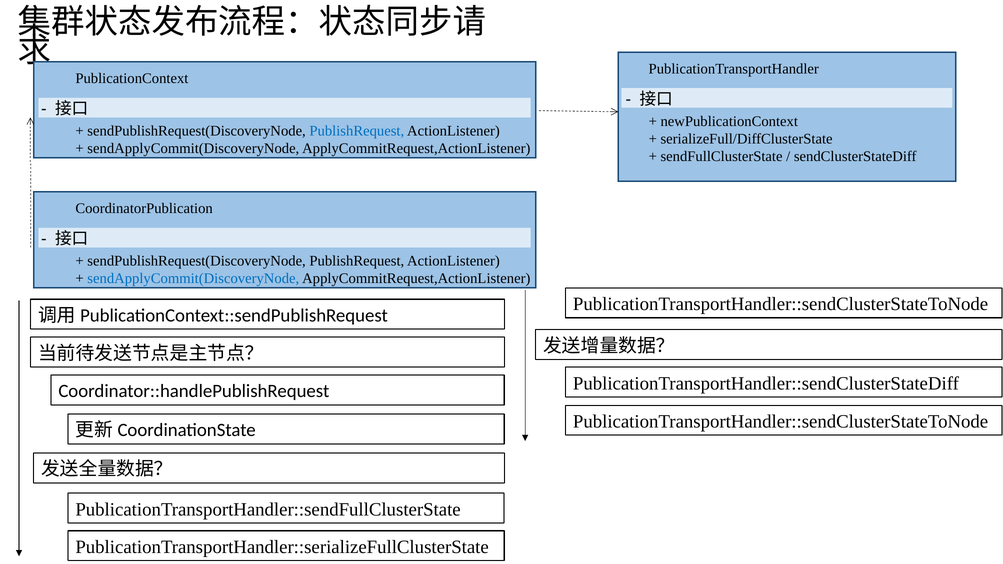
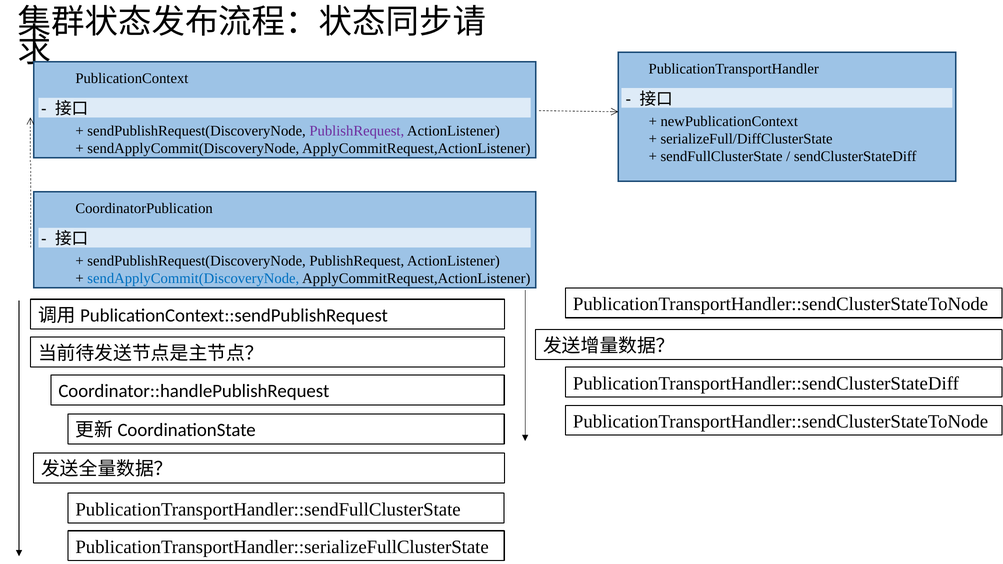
PublishRequest colour: blue -> purple (357, 131)
